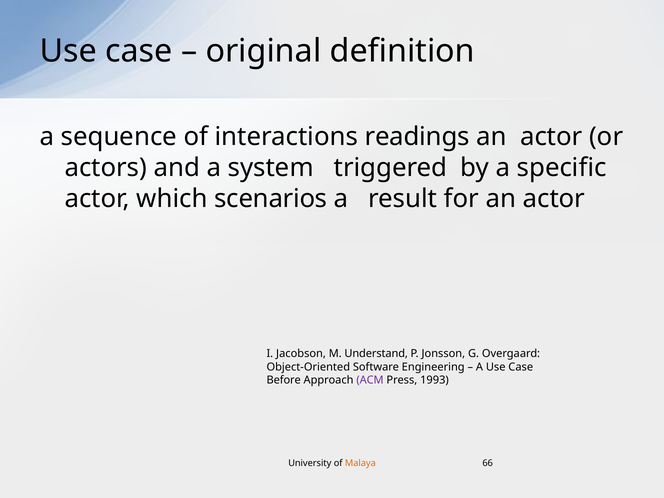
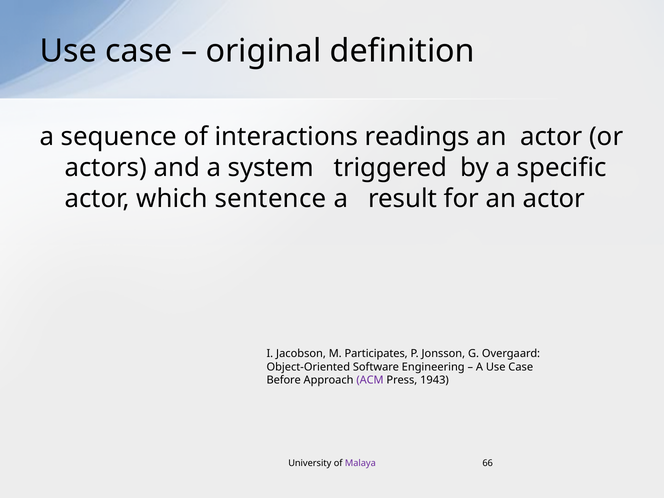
scenarios: scenarios -> sentence (271, 199)
Understand: Understand -> Participates (376, 354)
1993: 1993 -> 1943 (434, 380)
Malaya colour: orange -> purple (360, 463)
